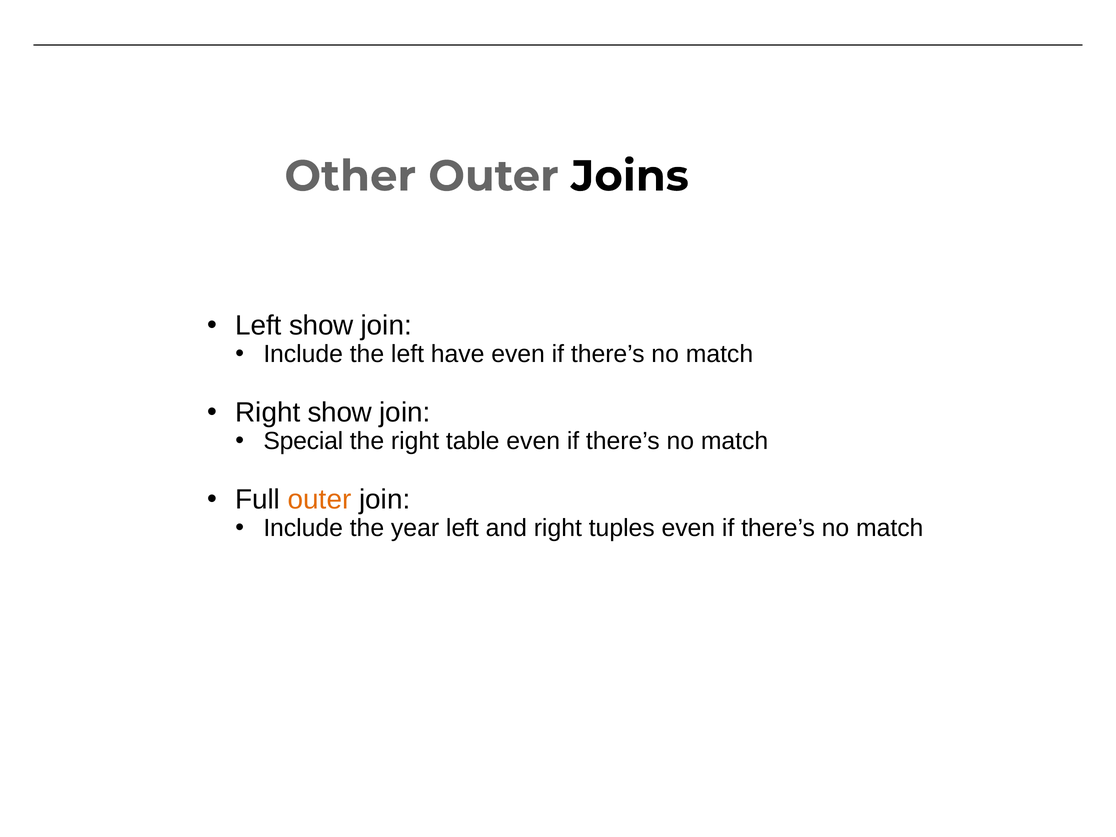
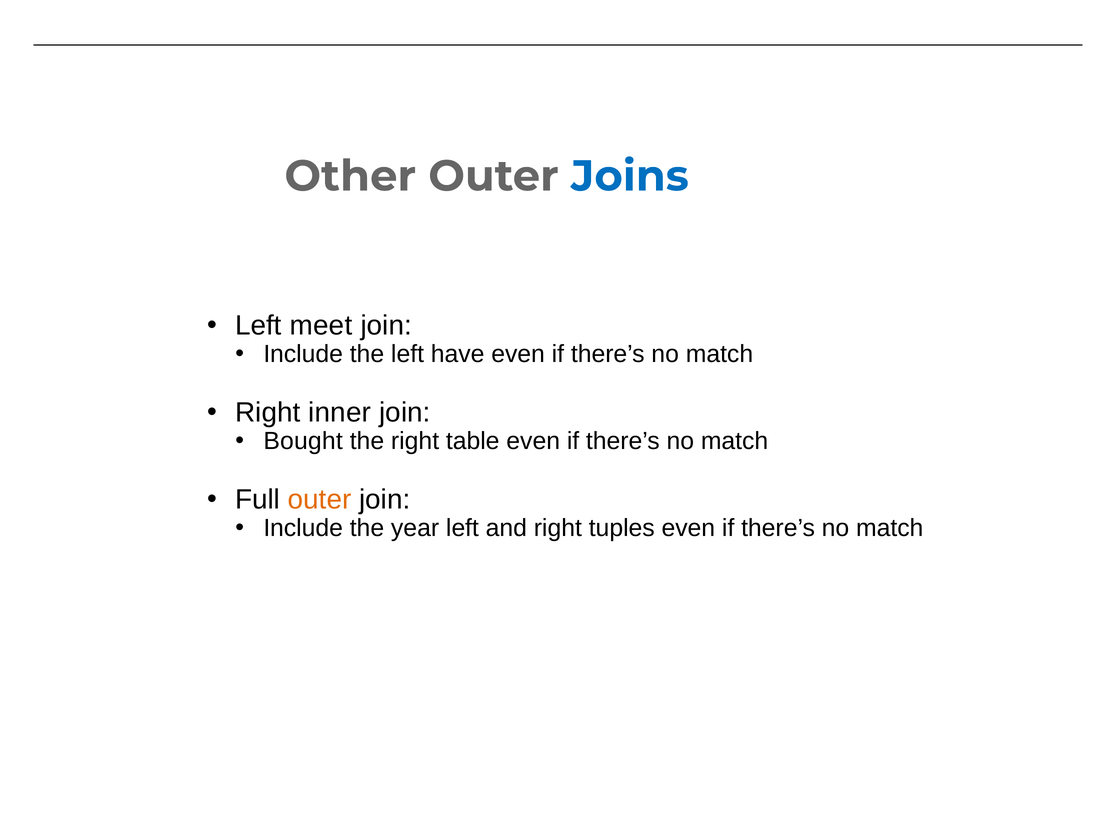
Joins colour: black -> blue (630, 176)
Left show: show -> meet (321, 326)
Right show: show -> inner (340, 413)
Special: Special -> Bought (303, 441)
